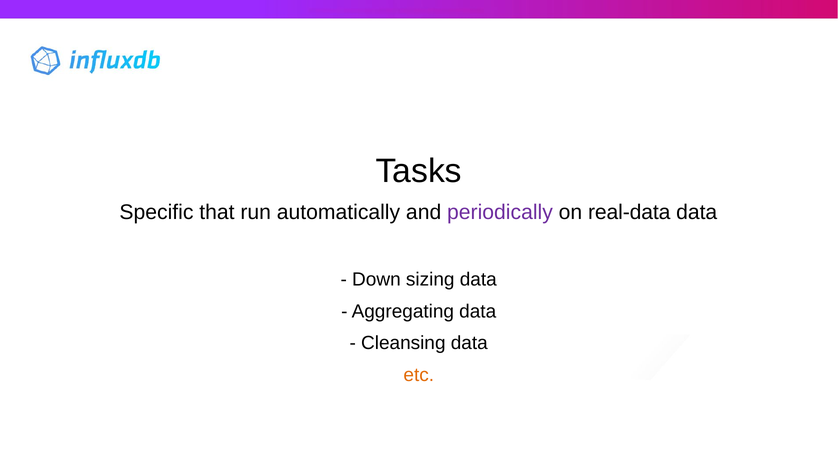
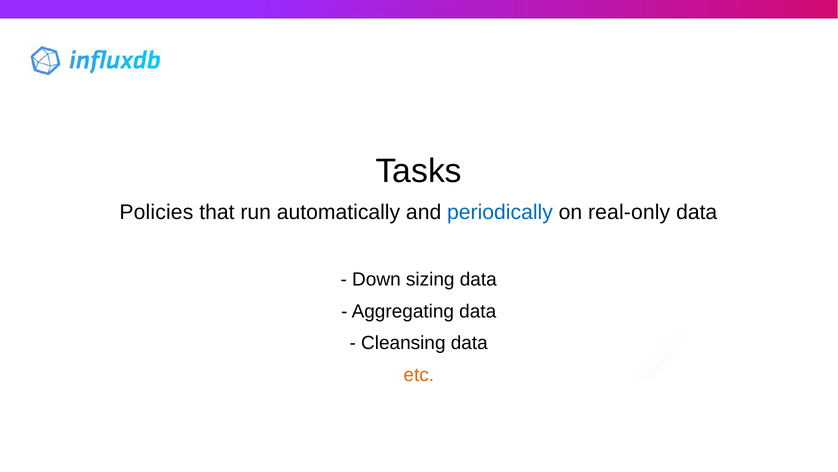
Specific: Specific -> Policies (156, 212)
periodically colour: purple -> blue (500, 212)
real-data: real-data -> real-only (629, 212)
